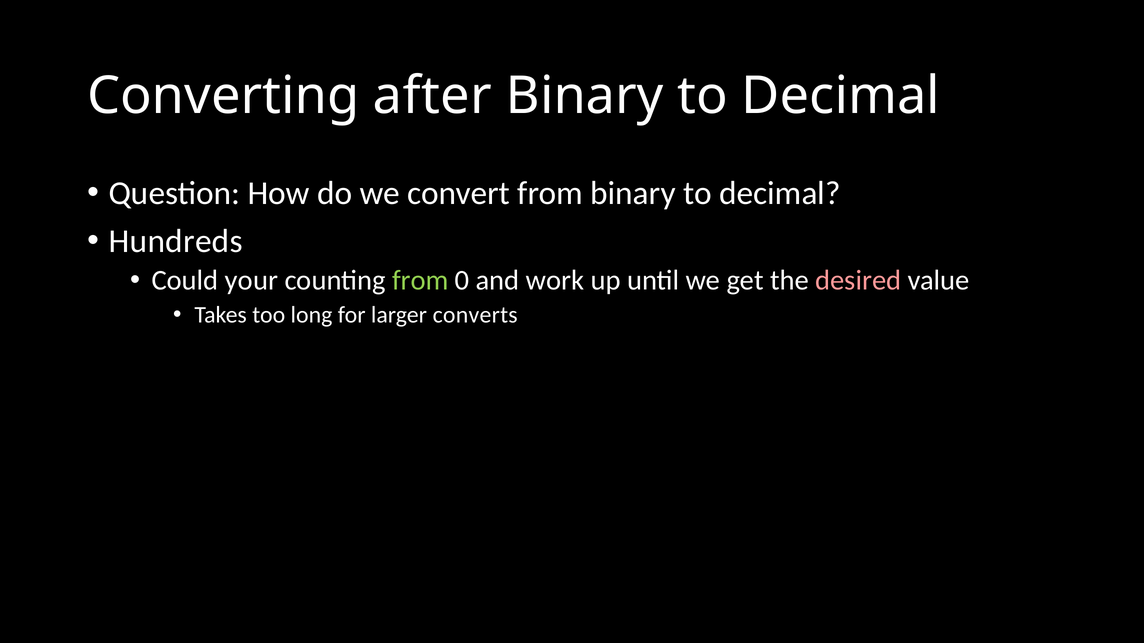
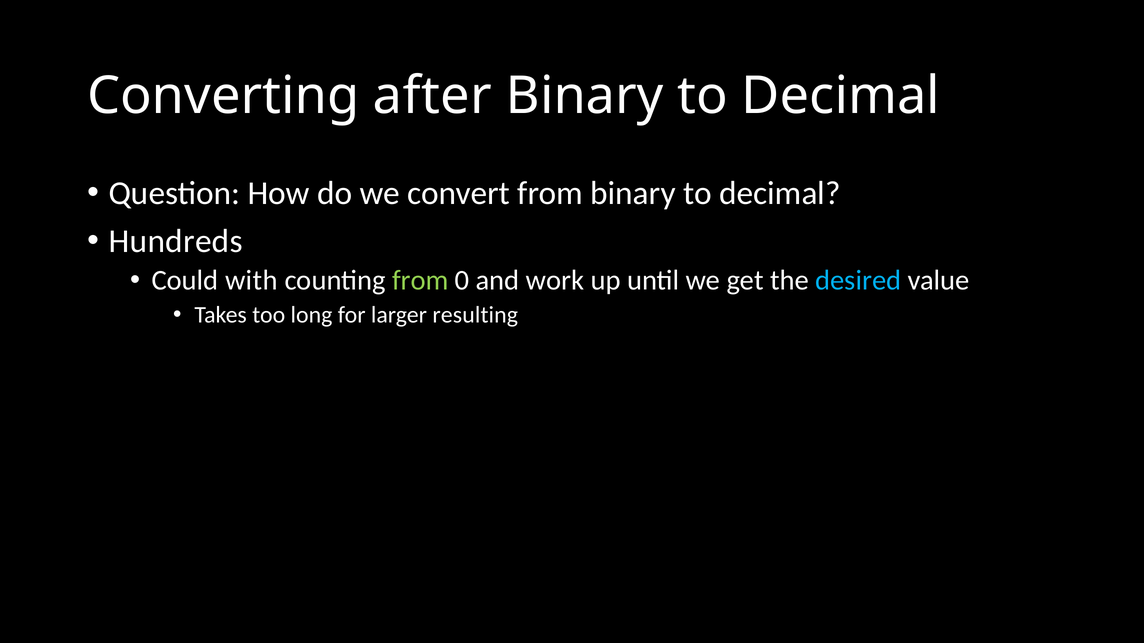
your: your -> with (251, 281)
desired colour: pink -> light blue (858, 281)
converts: converts -> resulting (475, 315)
